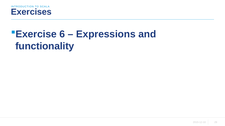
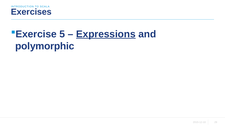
6: 6 -> 5 (62, 34)
Expressions underline: none -> present (106, 34)
functionality: functionality -> polymorphic (45, 46)
